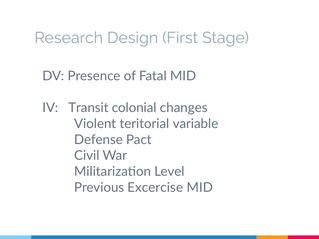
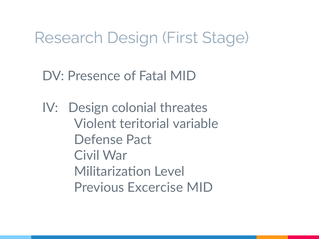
IV Transit: Transit -> Design (88, 108)
changes: changes -> threates (184, 108)
